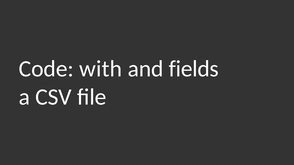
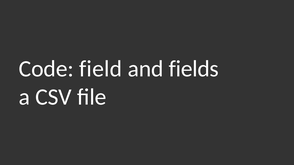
with: with -> field (101, 69)
